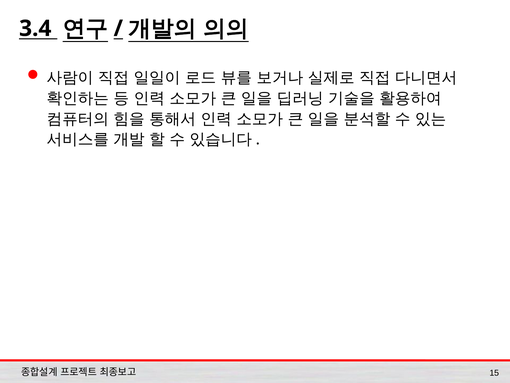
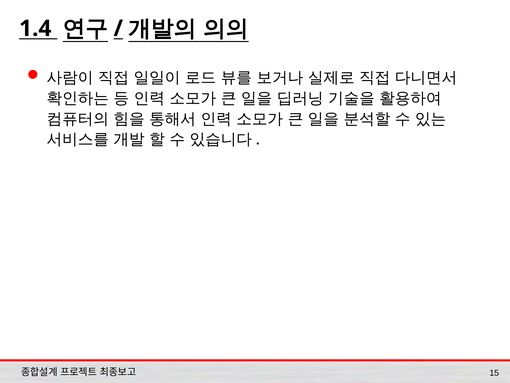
3.4: 3.4 -> 1.4 (35, 28)
